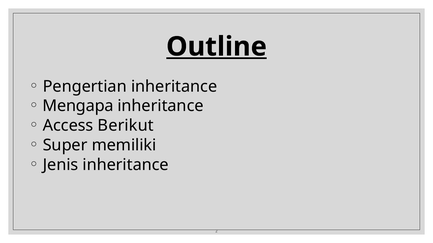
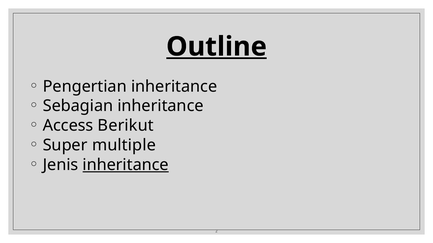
Mengapa: Mengapa -> Sebagian (78, 106)
memiliki: memiliki -> multiple (124, 145)
inheritance underline: none -> present (126, 165)
